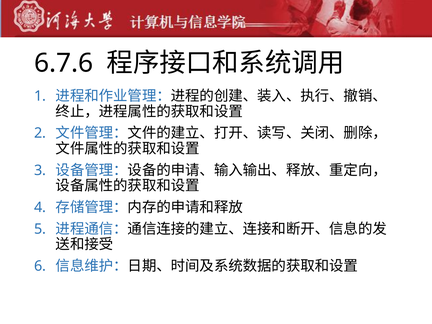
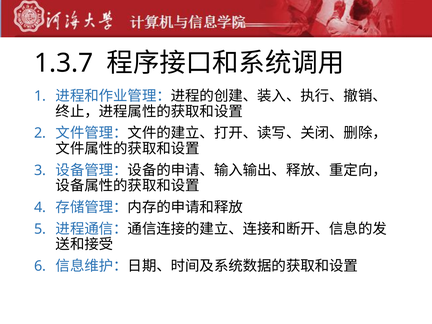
6.7.6: 6.7.6 -> 1.3.7 (64, 63)
